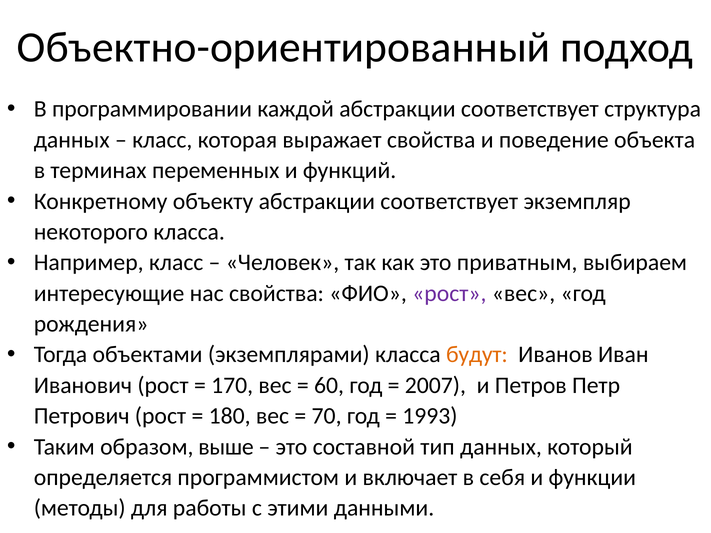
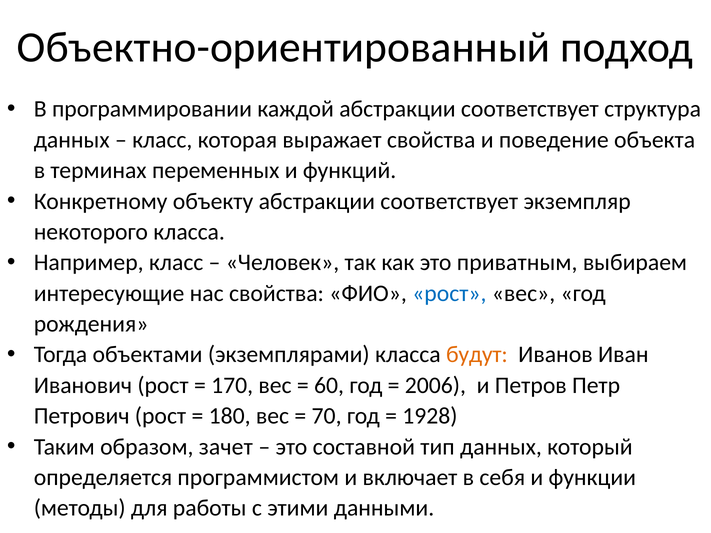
рост colour: purple -> blue (449, 293)
2007: 2007 -> 2006 (435, 386)
1993: 1993 -> 1928 (430, 416)
выше: выше -> зачет (226, 447)
